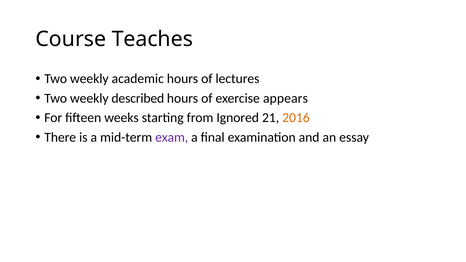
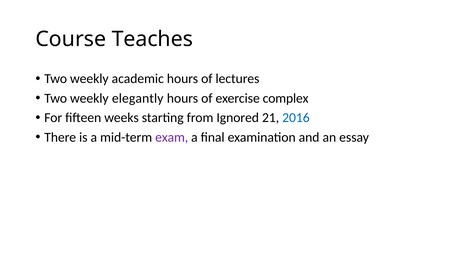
described: described -> elegantly (138, 98)
appears: appears -> complex (286, 98)
2016 colour: orange -> blue (296, 118)
